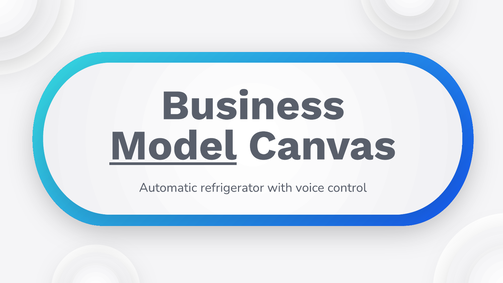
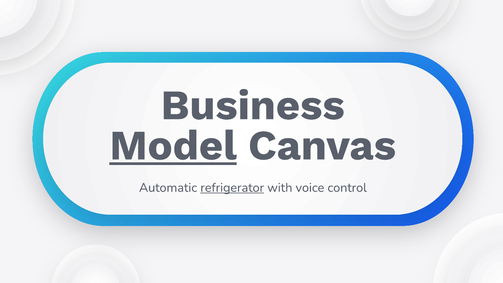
refrigerator underline: none -> present (232, 188)
